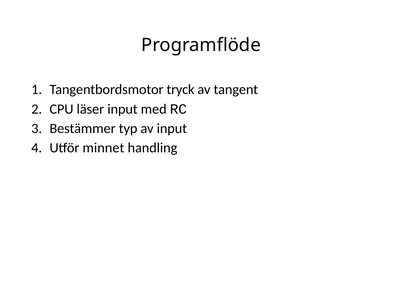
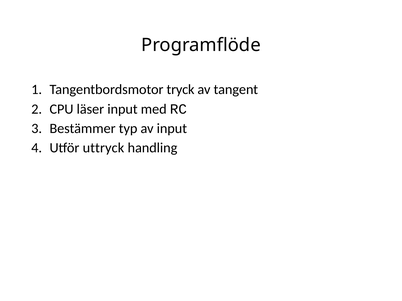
minnet: minnet -> uttryck (103, 148)
